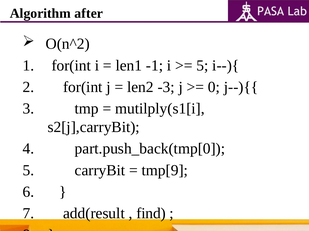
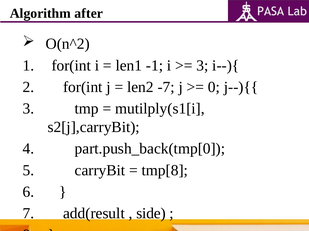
5: 5 -> 3 (202, 66)
-3: -3 -> -7 (166, 87)
tmp[9: tmp[9 -> tmp[8 (165, 171)
find: find -> side (151, 214)
